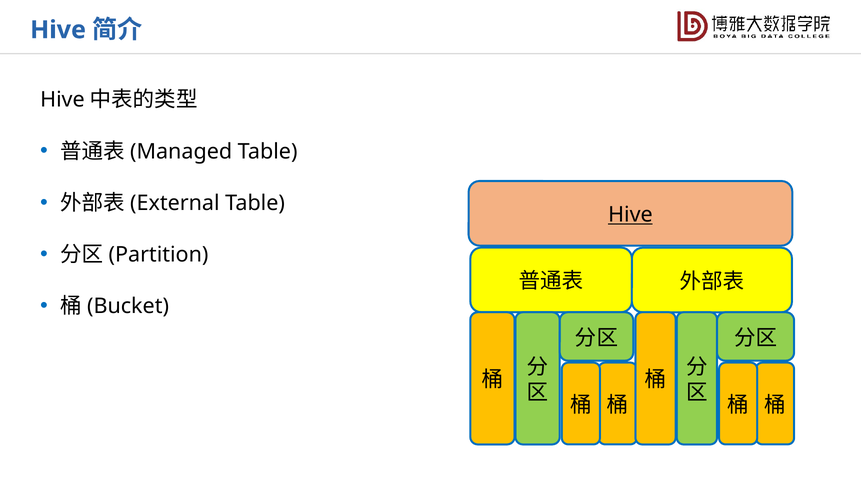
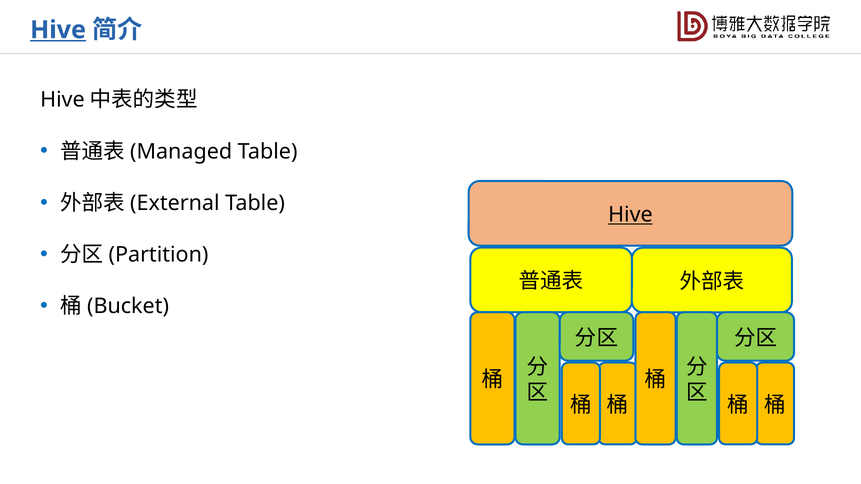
Hive underline: none -> present (58, 30)
